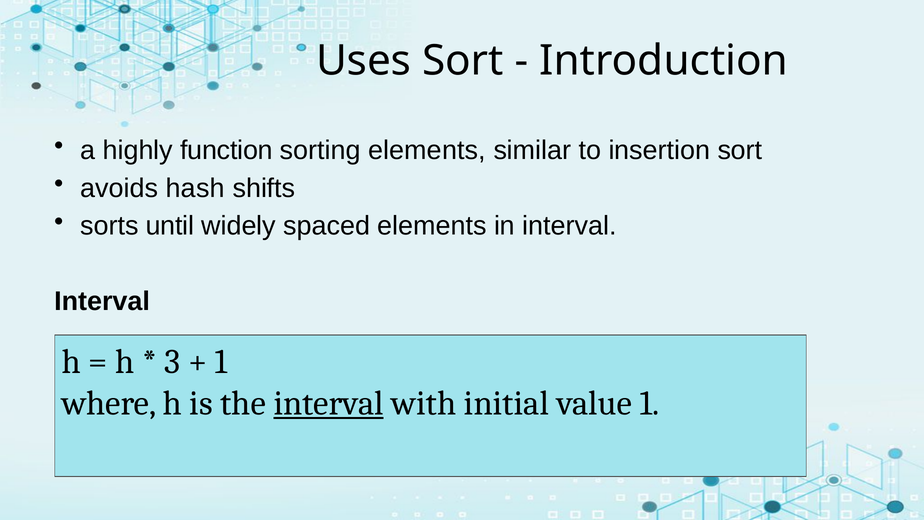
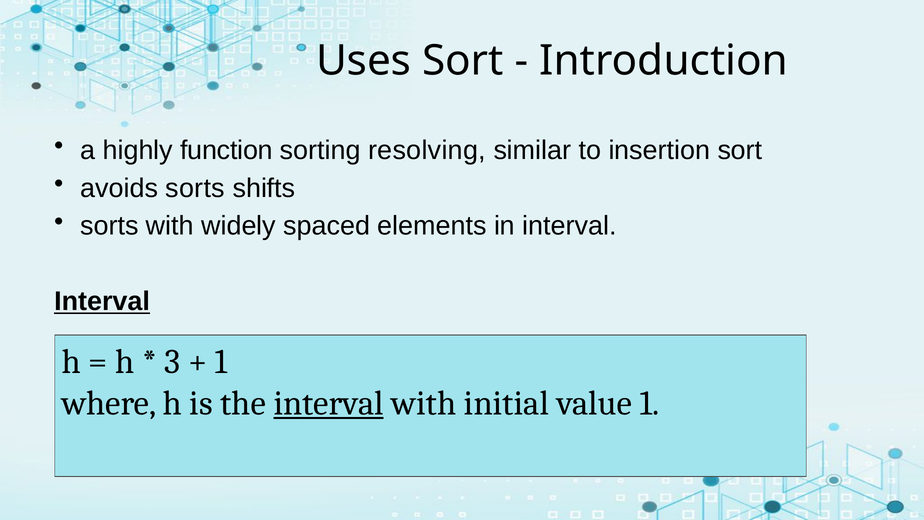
sorting elements: elements -> resolving (427, 150)
avoids hash: hash -> sorts (195, 188)
sorts until: until -> with (170, 226)
Interval underline: none -> present (102, 301)
